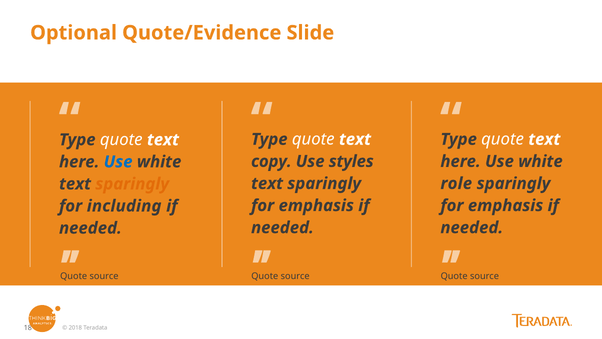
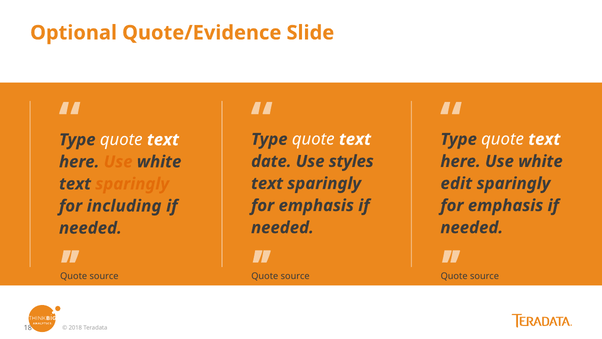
copy: copy -> date (271, 161)
Use colour: blue -> orange (118, 162)
role: role -> edit (456, 183)
